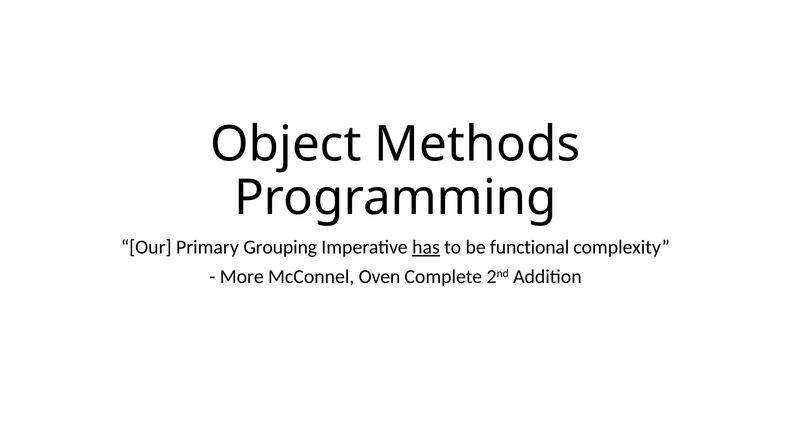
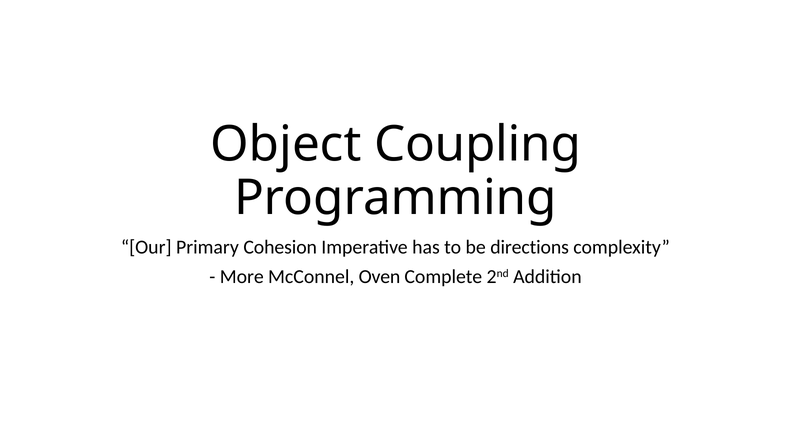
Methods: Methods -> Coupling (478, 144)
Grouping: Grouping -> Cohesion (280, 247)
has underline: present -> none (426, 247)
functional: functional -> directions (530, 247)
